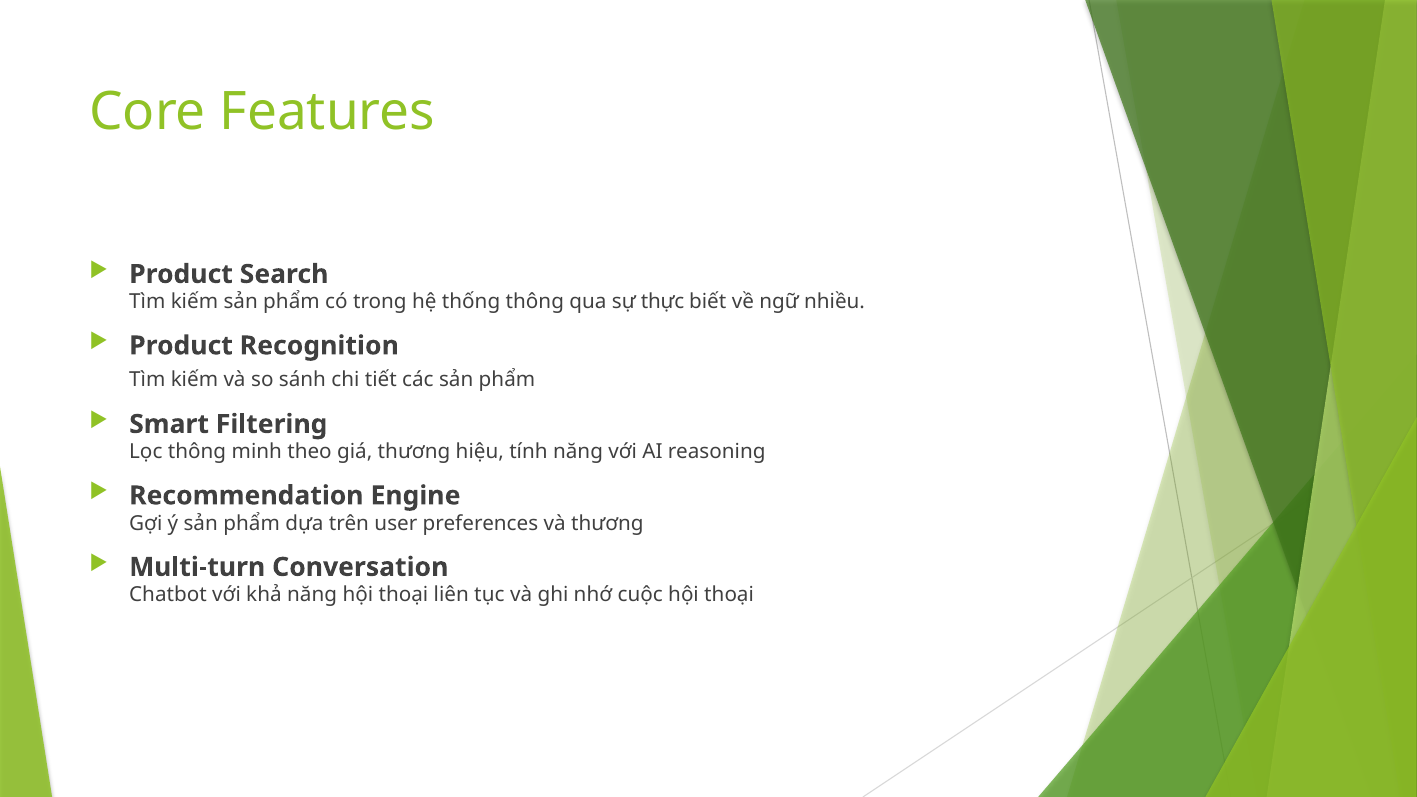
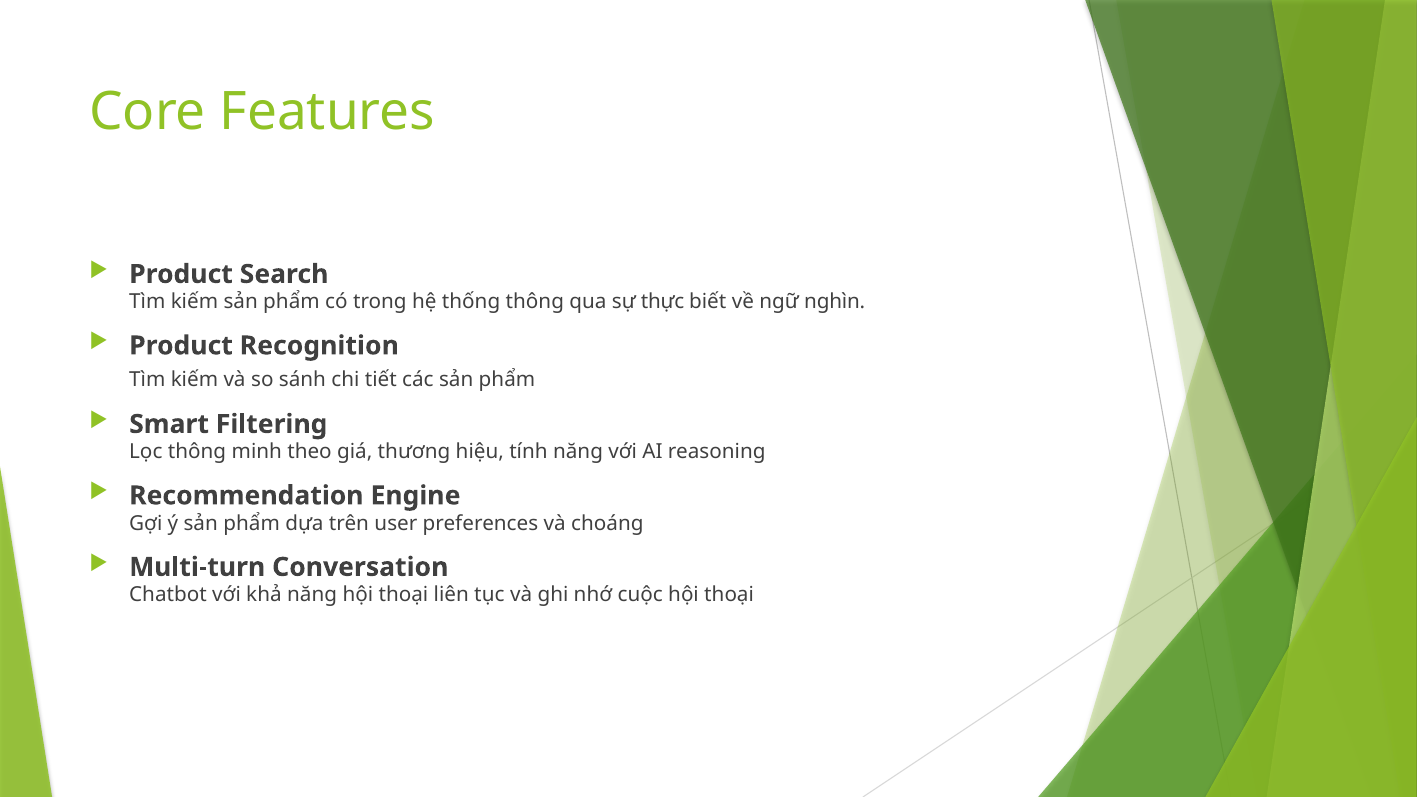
nhiều: nhiều -> nghìn (835, 302)
và thương: thương -> choáng (607, 524)
